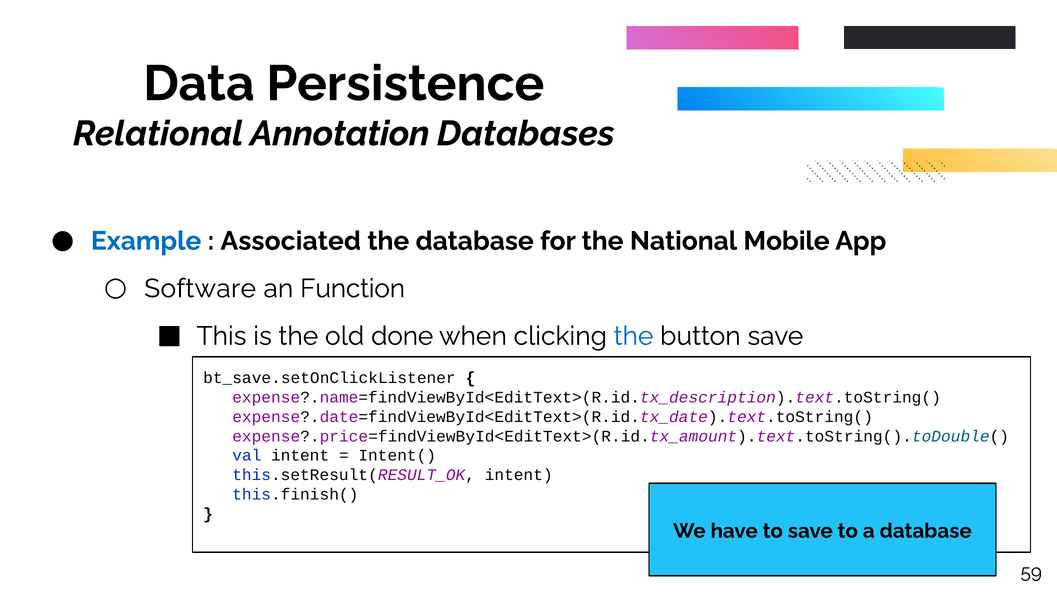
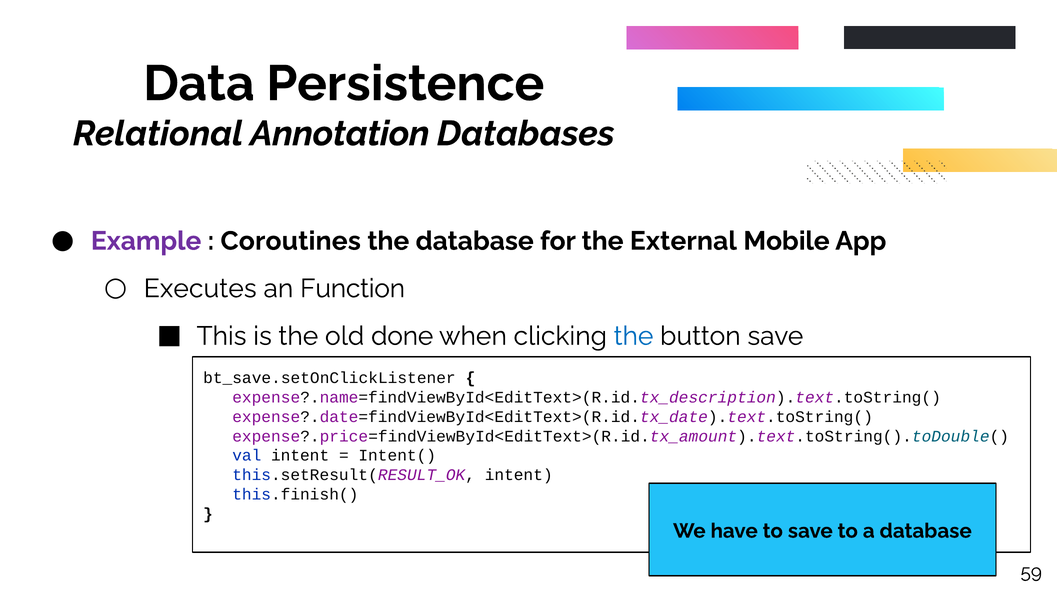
Example colour: blue -> purple (146, 241)
Associated: Associated -> Coroutines (291, 241)
National: National -> External (683, 241)
Software: Software -> Executes (200, 289)
